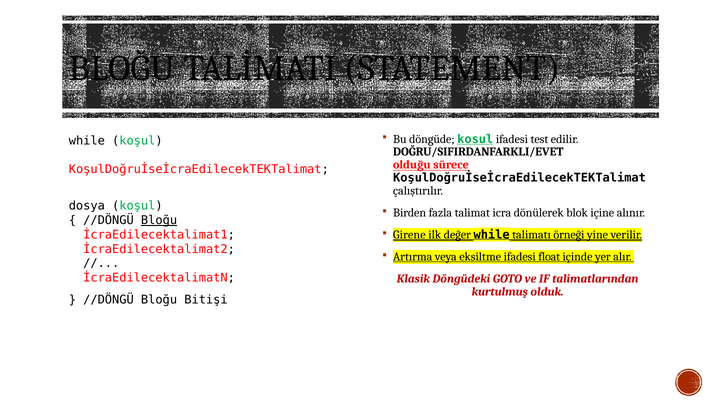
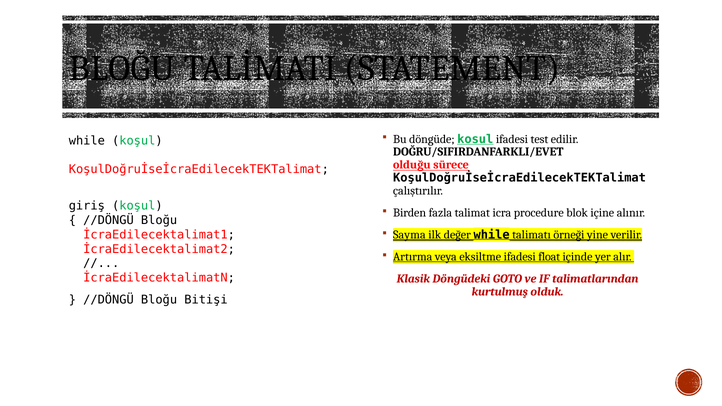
dosya: dosya -> giriş (87, 206)
dönülerek: dönülerek -> procedure (539, 213)
Bloğu underline: present -> none (159, 220)
Girene: Girene -> Sayma (409, 235)
